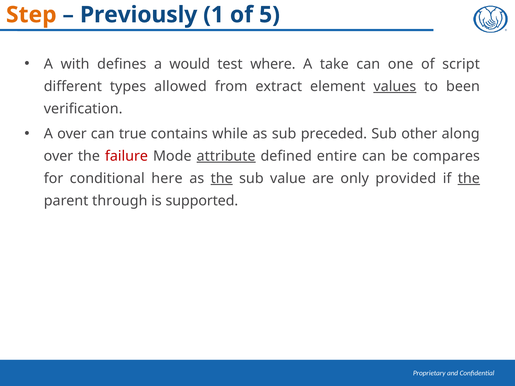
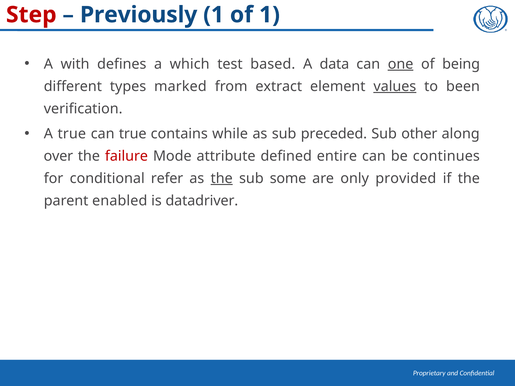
Step colour: orange -> red (31, 15)
of 5: 5 -> 1 (269, 15)
would: would -> which (190, 64)
where: where -> based (273, 64)
take: take -> data (334, 64)
one underline: none -> present (401, 64)
script: script -> being (461, 64)
allowed: allowed -> marked (180, 86)
A over: over -> true (72, 134)
attribute underline: present -> none (226, 156)
compares: compares -> continues (446, 156)
here: here -> refer (167, 179)
value: value -> some (288, 179)
the underline: present -> none (469, 179)
through: through -> enabled (120, 201)
supported: supported -> datadriver (202, 201)
